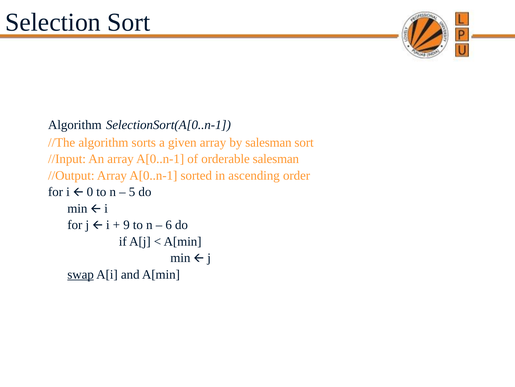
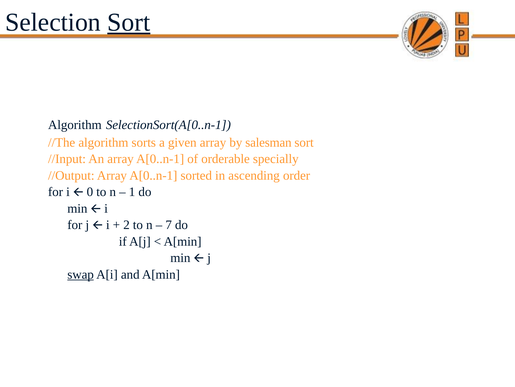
Sort underline: none -> present (129, 22)
orderable salesman: salesman -> specially (276, 159)
5: 5 -> 1 (132, 192)
9: 9 -> 2 (126, 225)
6: 6 -> 7 (169, 225)
